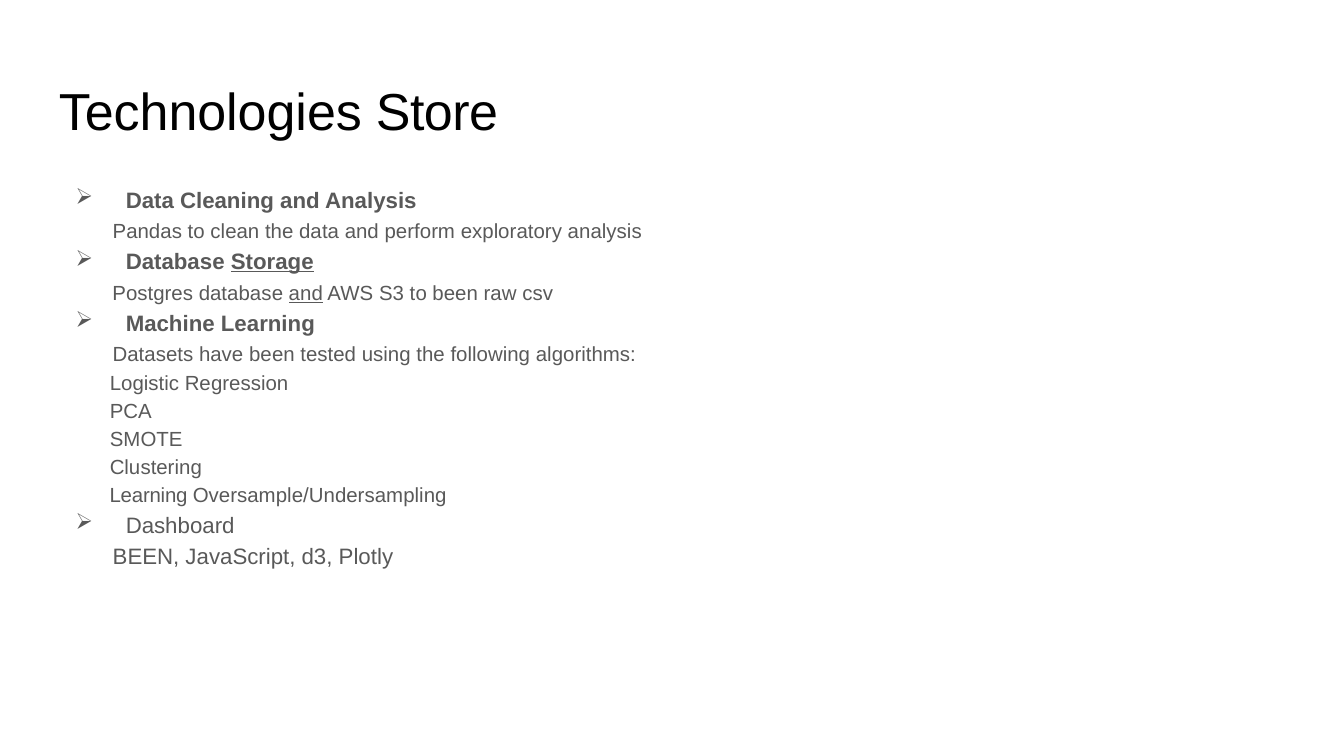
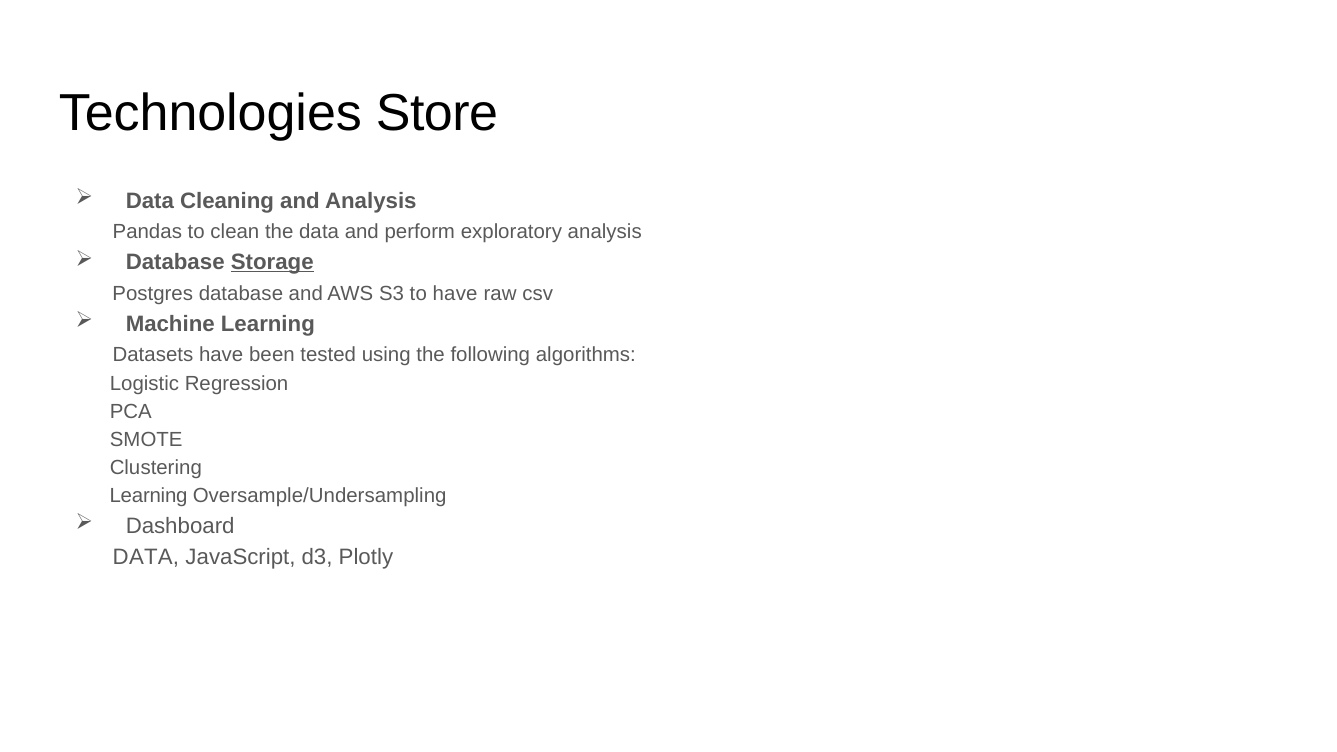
and underline: present -> none (306, 294)
to been: been -> have (455, 294)
BEEN: BEEN -> DATA (146, 557)
